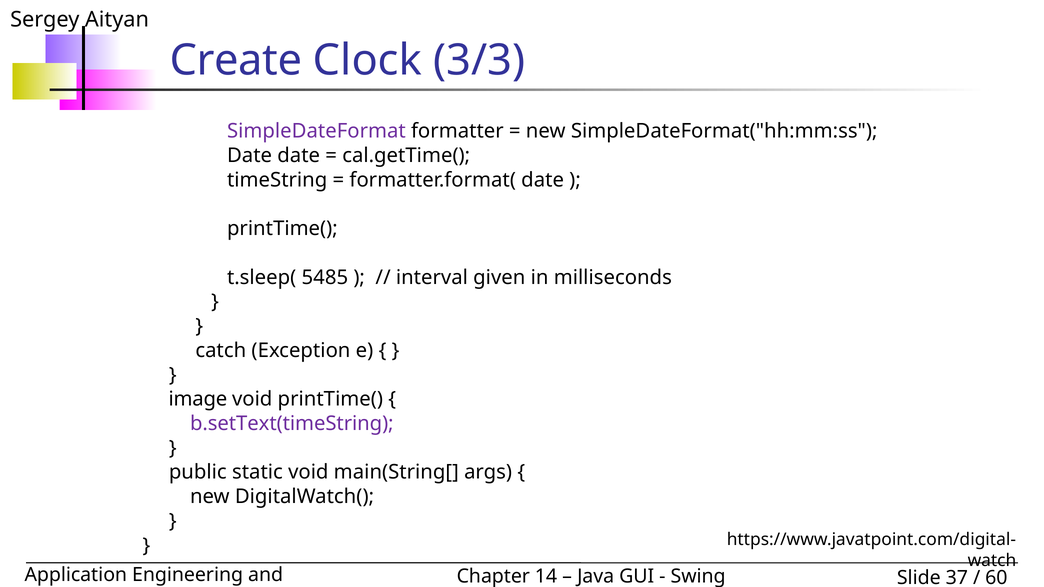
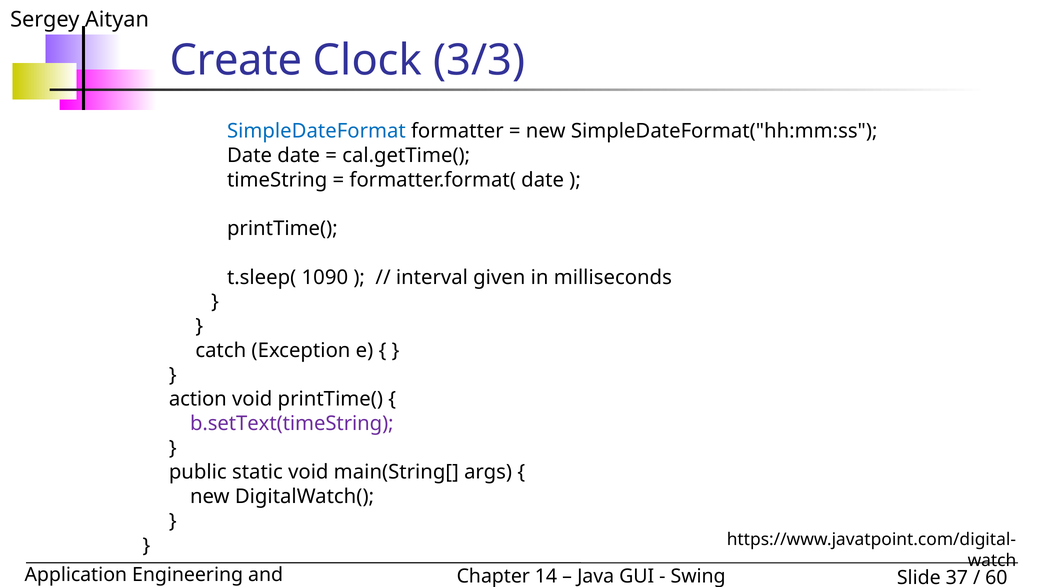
SimpleDateFormat colour: purple -> blue (316, 131)
5485: 5485 -> 1090 (325, 277)
image: image -> action (198, 399)
